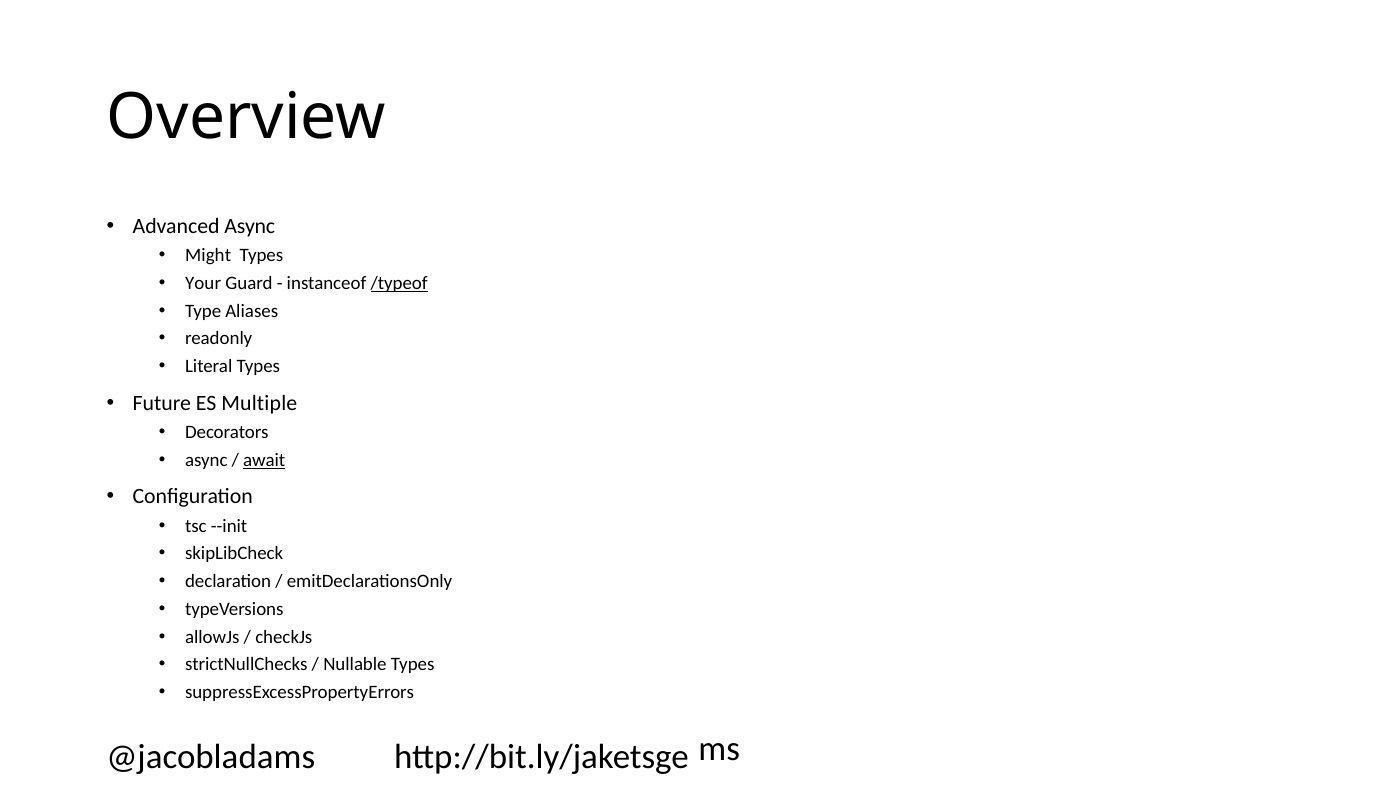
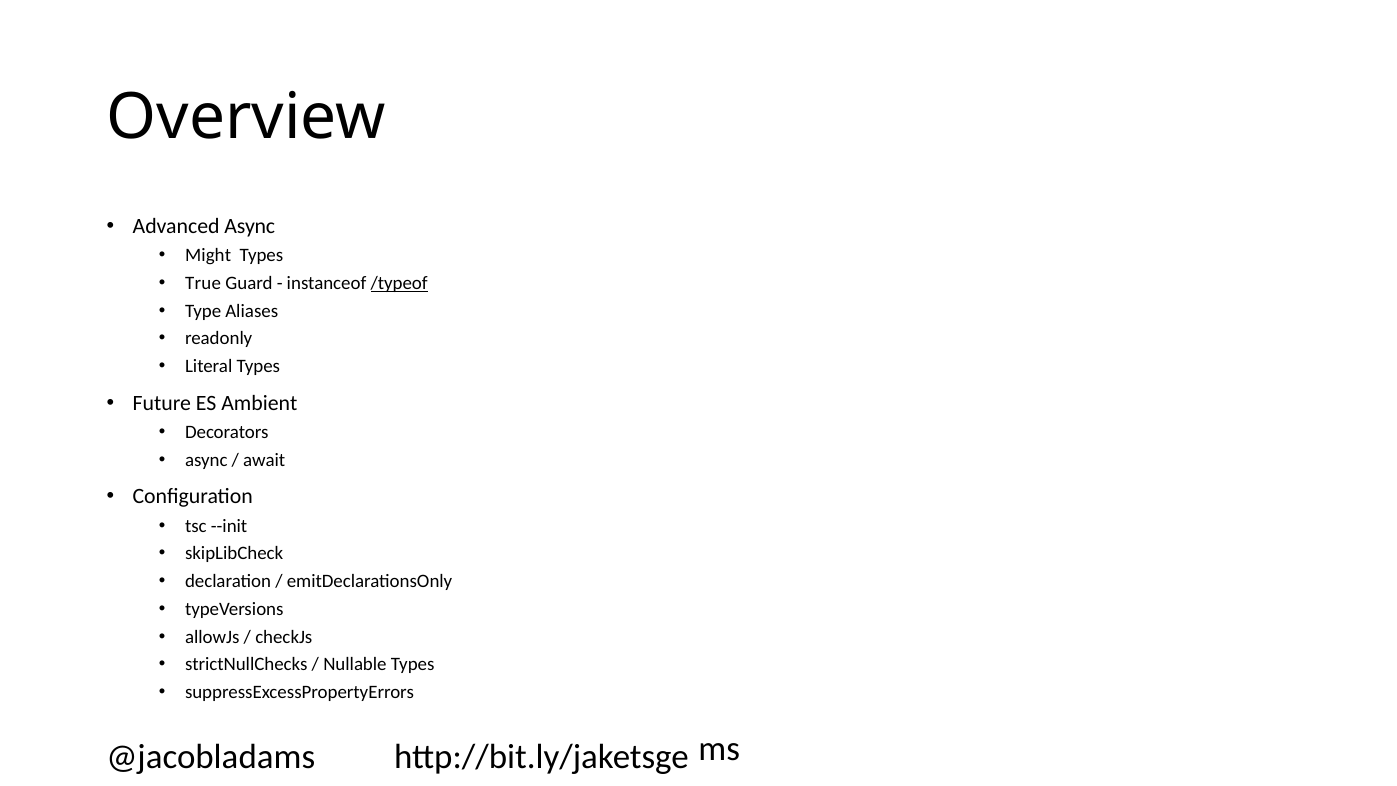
Your: Your -> True (203, 283)
Multiple: Multiple -> Ambient (259, 403)
await underline: present -> none (264, 460)
